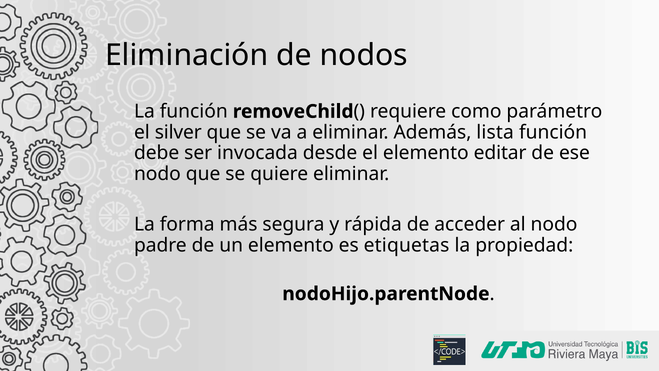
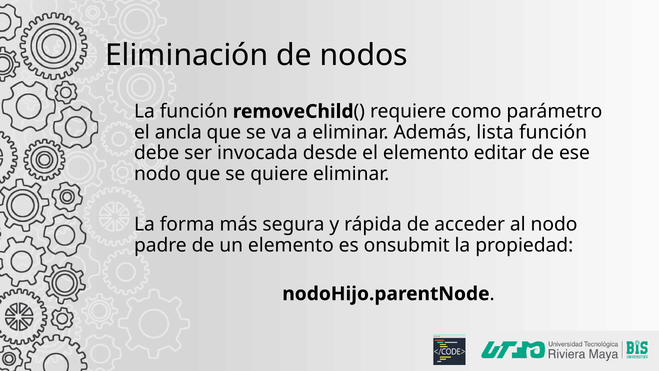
silver: silver -> ancla (178, 132)
etiquetas: etiquetas -> onsubmit (407, 245)
